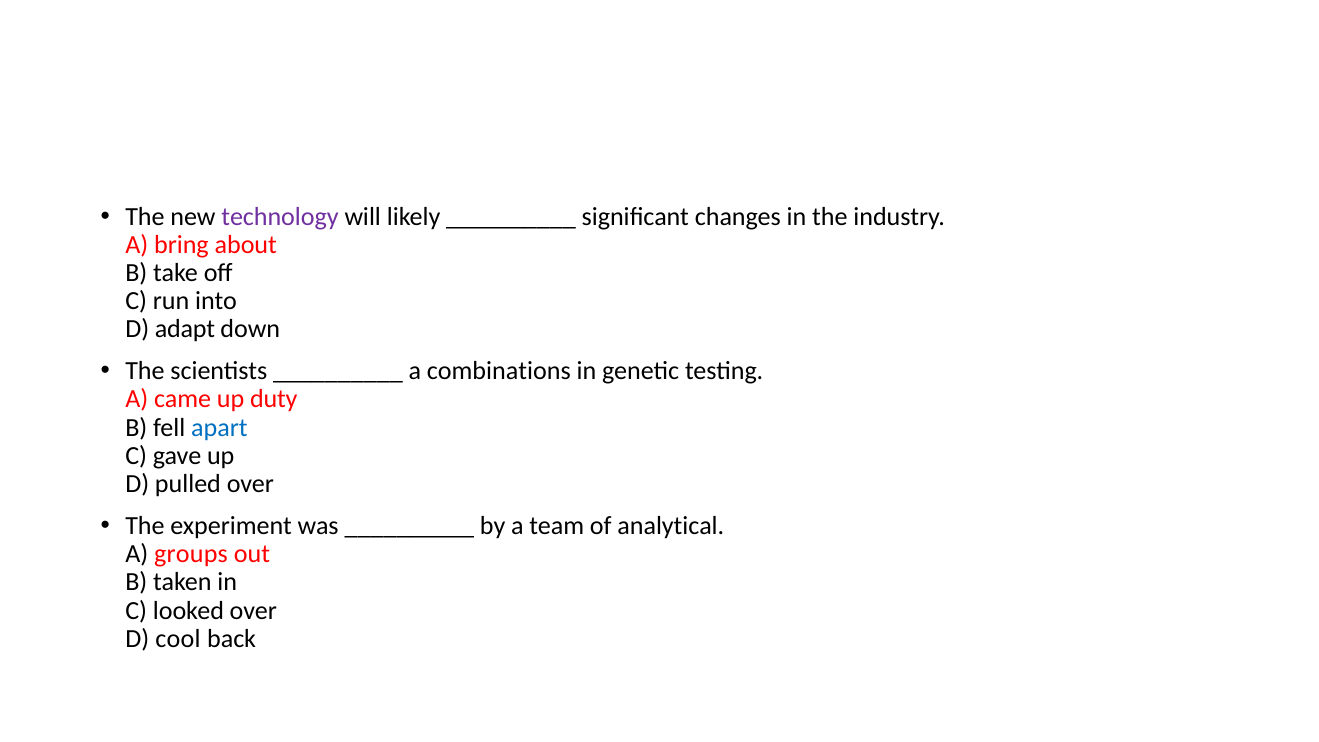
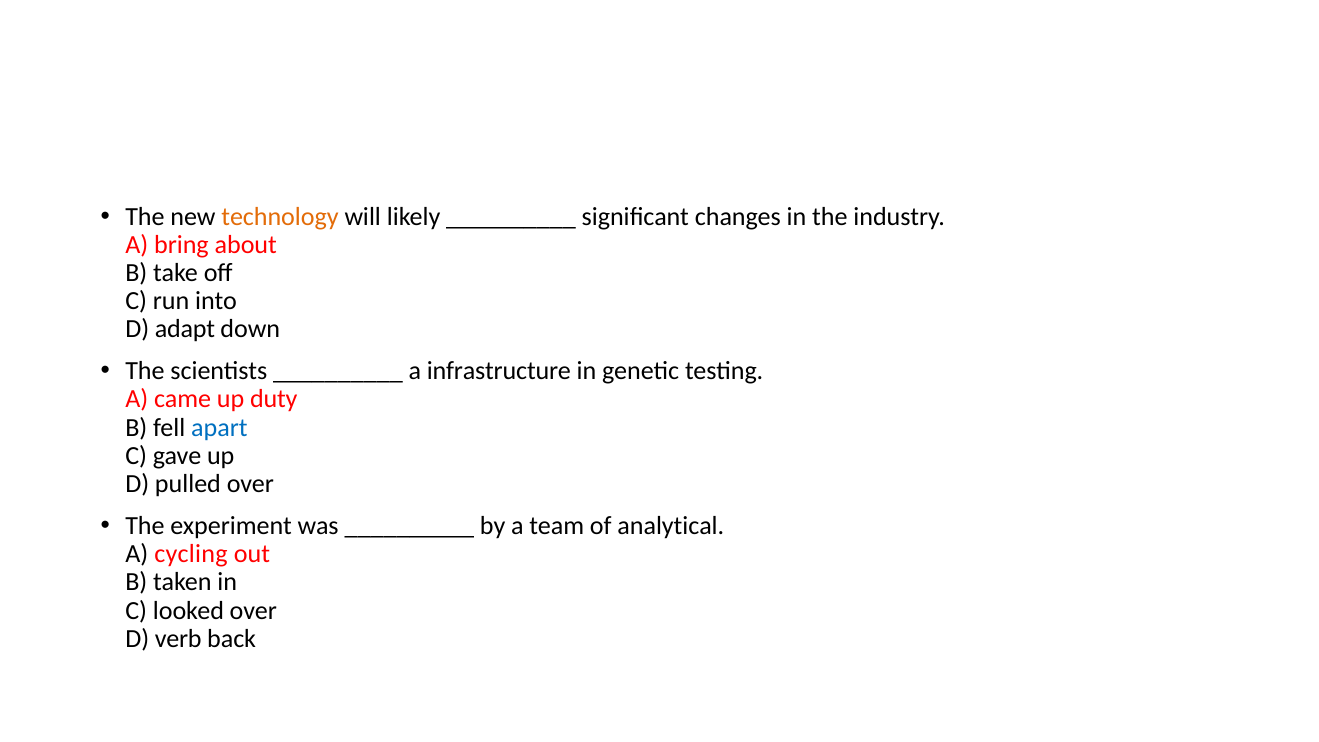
technology colour: purple -> orange (280, 216)
combinations: combinations -> infrastructure (499, 371)
groups: groups -> cycling (191, 554)
cool: cool -> verb (178, 639)
